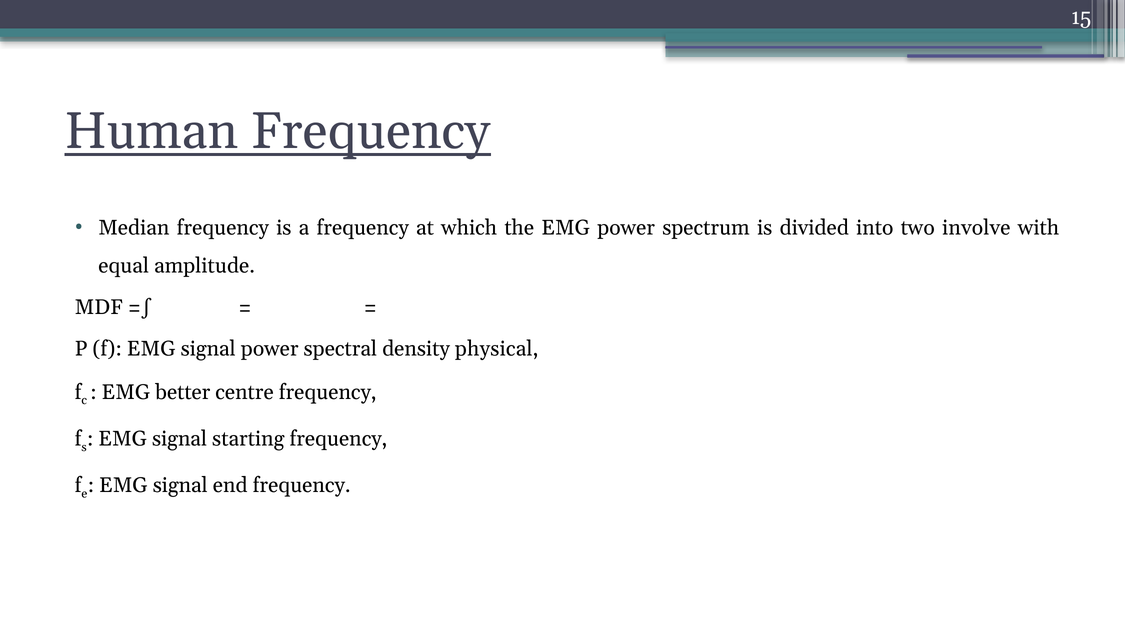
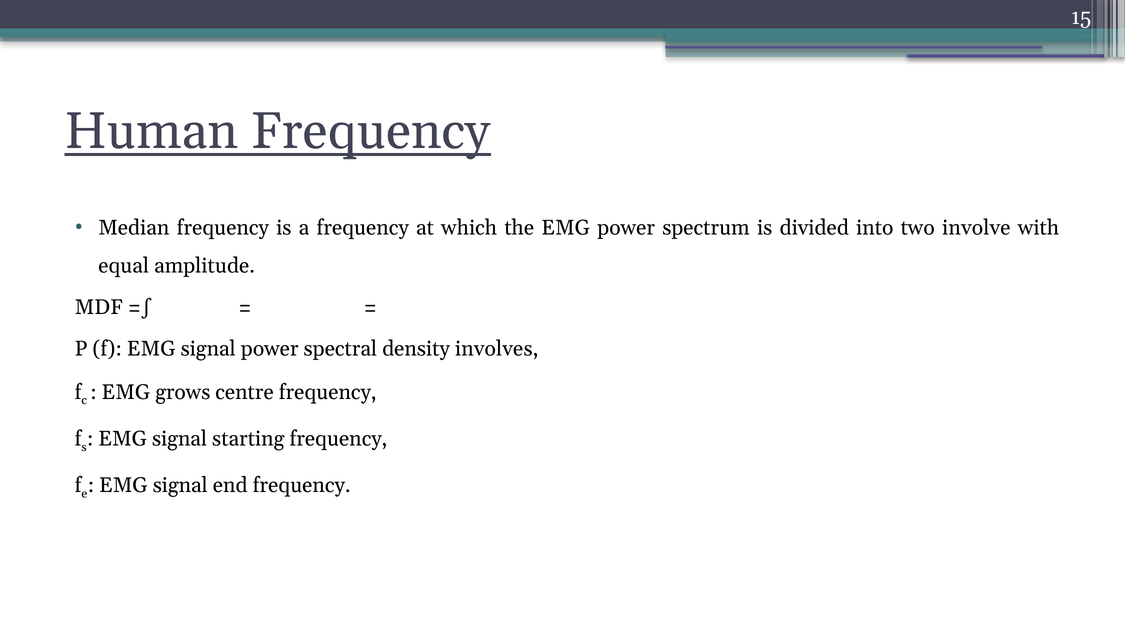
physical: physical -> involves (497, 349)
better: better -> grows (183, 392)
